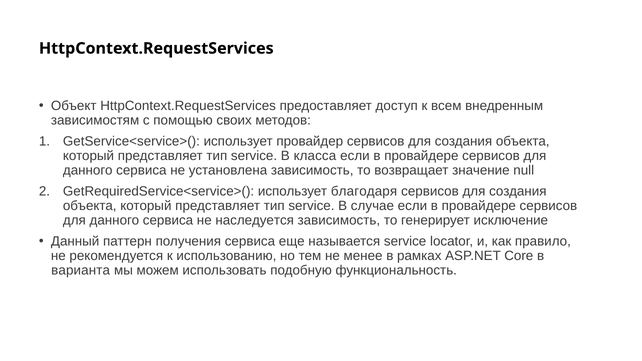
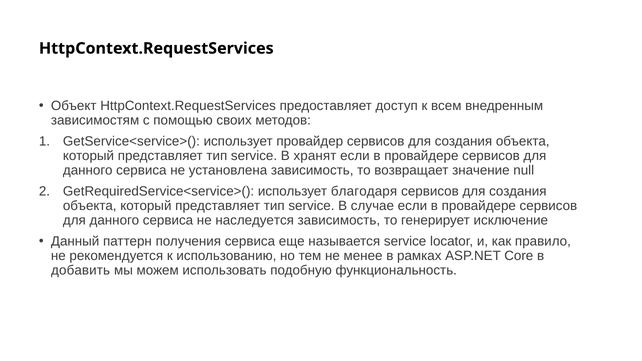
класса: класса -> хранят (315, 156)
варианта: варианта -> добавить (81, 270)
